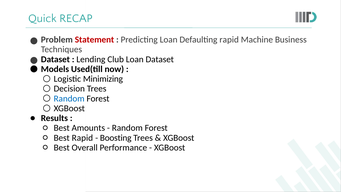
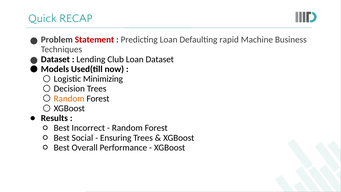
Random colour: blue -> orange (69, 98)
Amounts: Amounts -> Incorrect (88, 128)
Best Rapid: Rapid -> Social (82, 138)
Boosting: Boosting -> Ensuring (116, 138)
